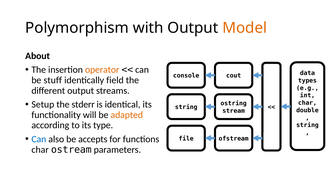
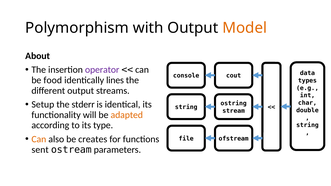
operator colour: orange -> purple (102, 70)
stuff: stuff -> food (53, 80)
field: field -> lines (115, 80)
Can colour: blue -> orange (39, 139)
accepts: accepts -> creates (93, 139)
char: char -> sent (40, 150)
